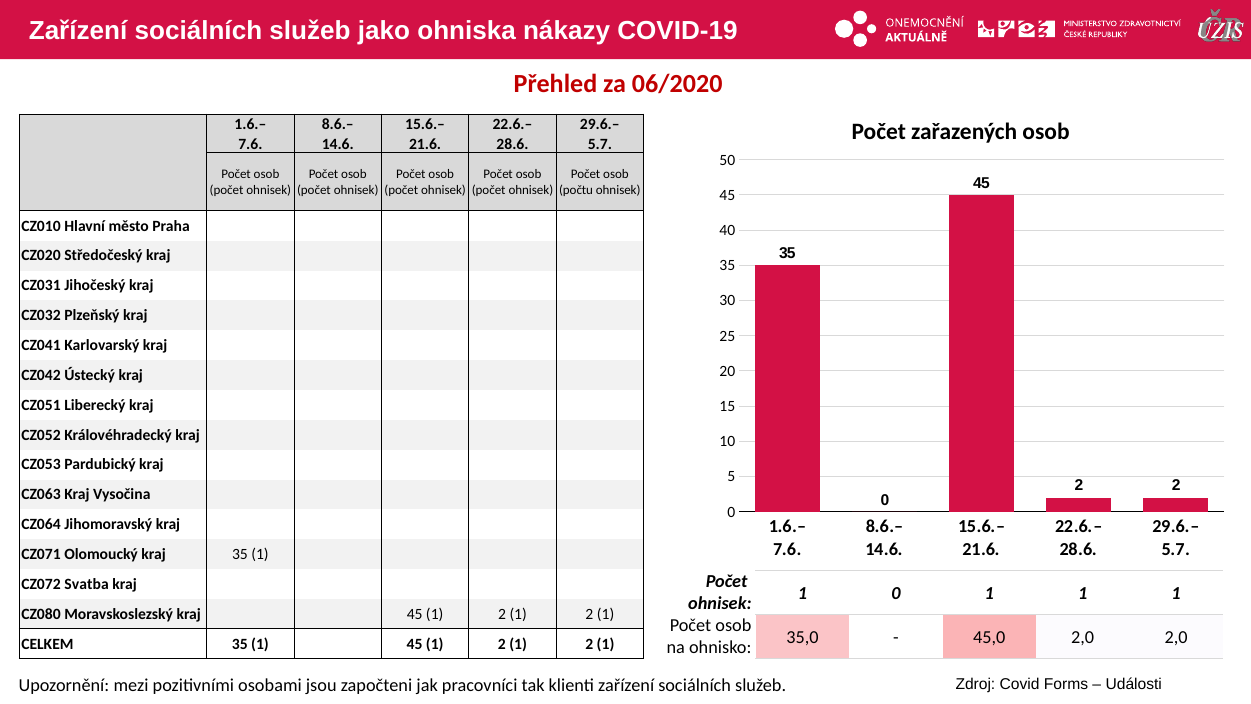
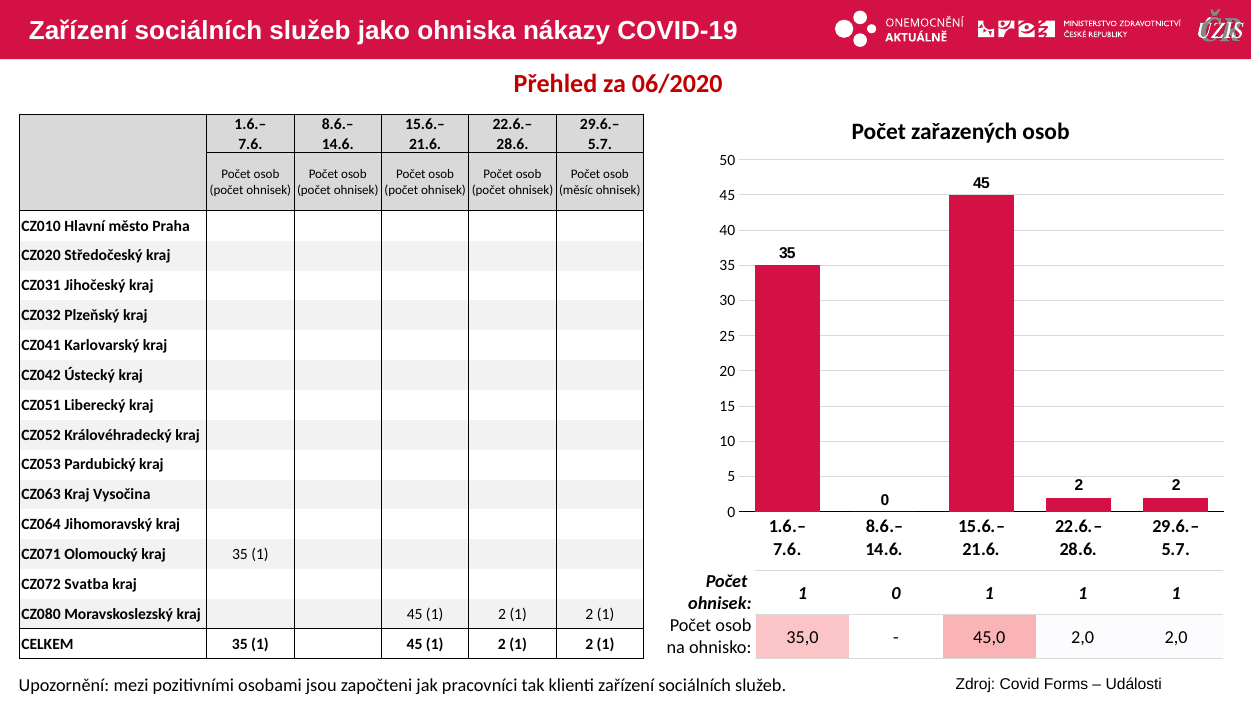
počtu: počtu -> měsíc (576, 190)
